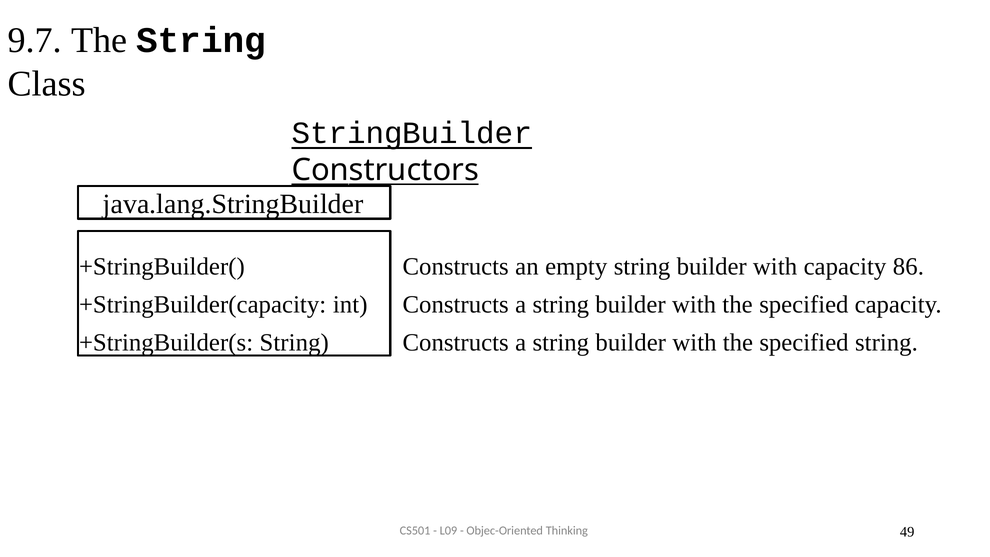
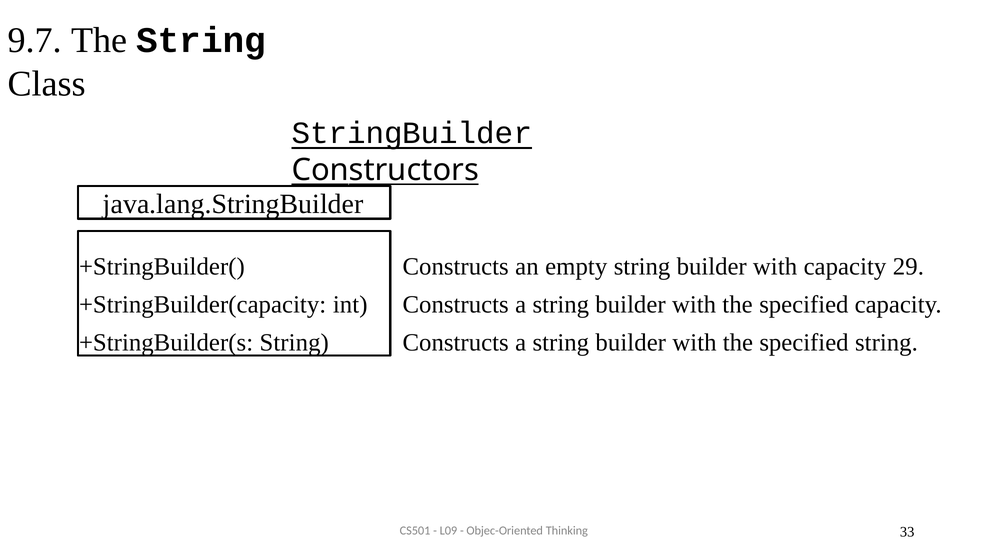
86: 86 -> 29 (908, 267)
49: 49 -> 33 (907, 532)
